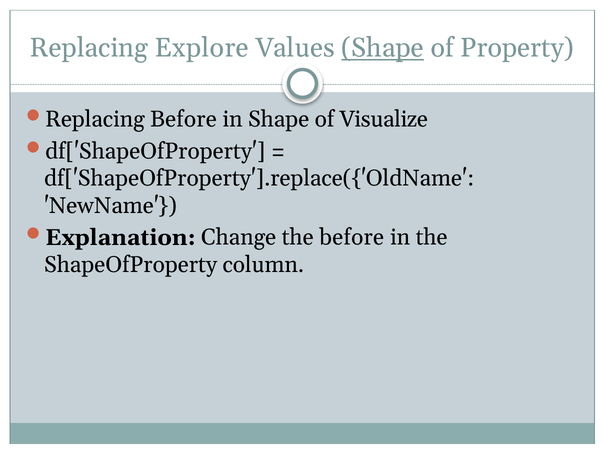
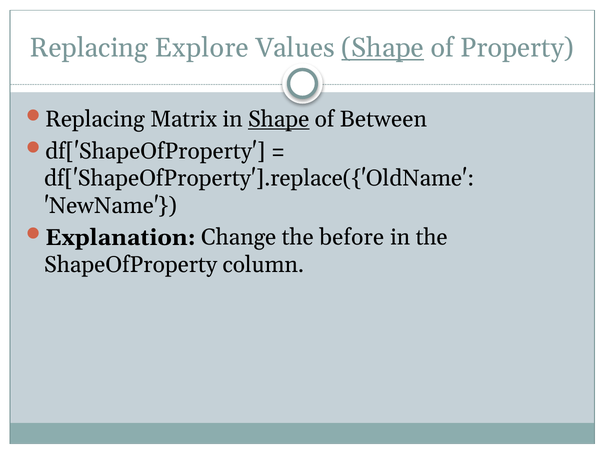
Replacing Before: Before -> Matrix (184, 119)
Shape underline: none -> present (279, 119)
Visualize: Visualize -> Between (383, 119)
